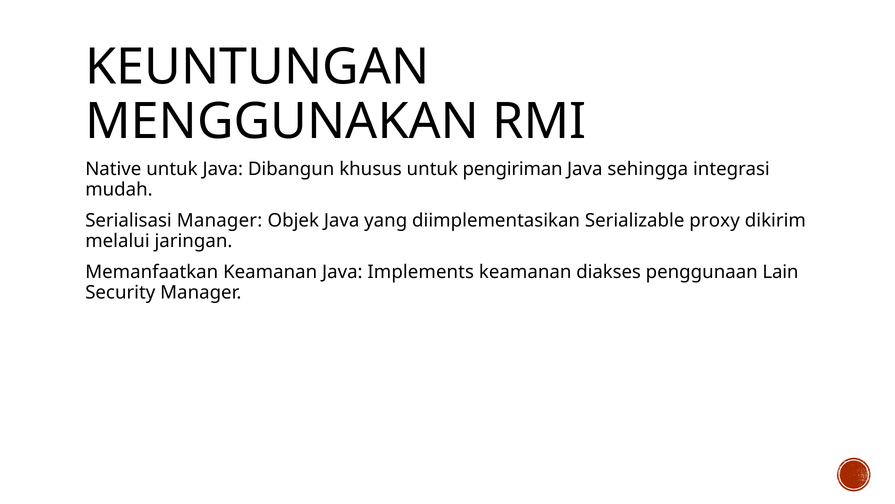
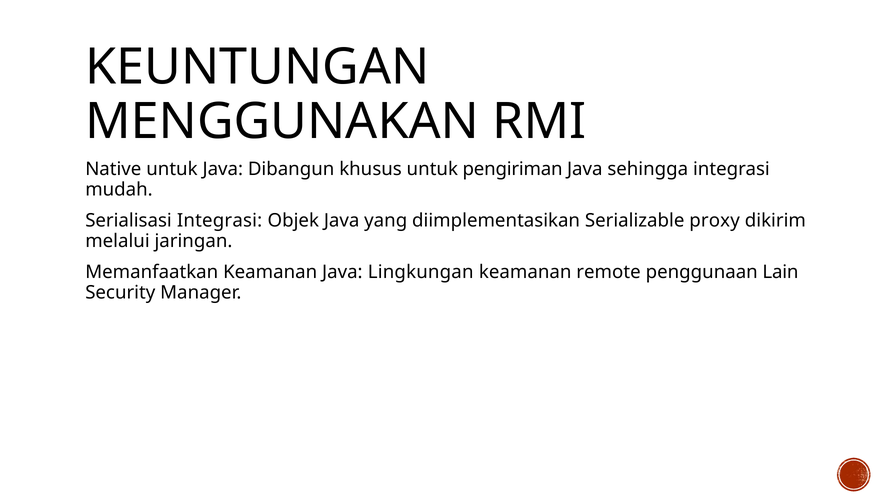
Serialisasi Manager: Manager -> Integrasi (220, 221)
Implements: Implements -> Lingkungan (421, 272)
diakses: diakses -> remote (609, 272)
